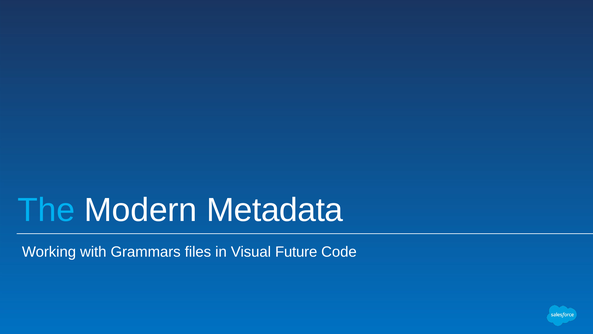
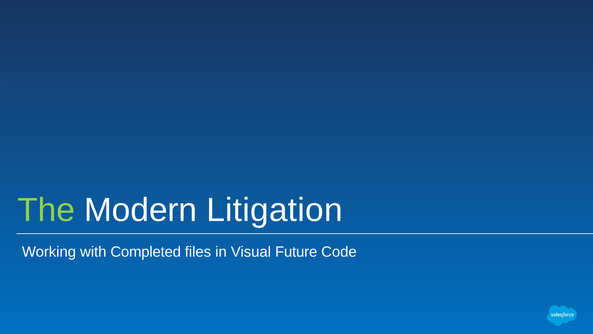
The colour: light blue -> light green (46, 210)
Metadata: Metadata -> Litigation (275, 210)
Grammars: Grammars -> Completed (146, 252)
